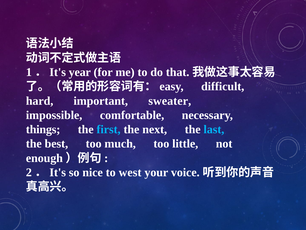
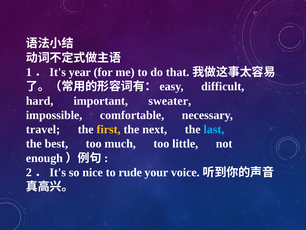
things: things -> travel (43, 129)
first colour: light blue -> yellow (109, 129)
west: west -> rude (130, 172)
